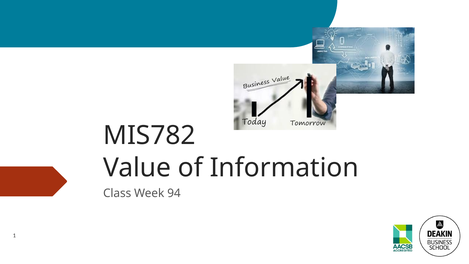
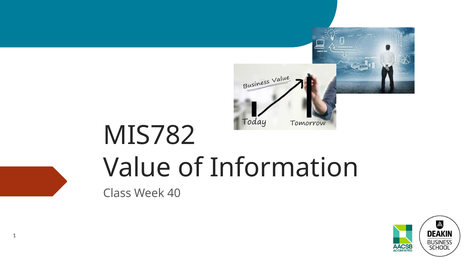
94: 94 -> 40 (174, 193)
